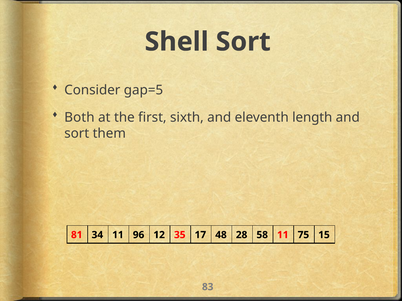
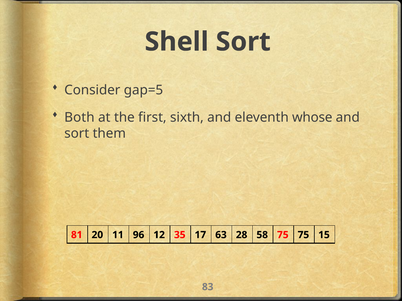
length: length -> whose (312, 117)
34: 34 -> 20 (97, 235)
48: 48 -> 63 (221, 235)
58 11: 11 -> 75 (283, 235)
